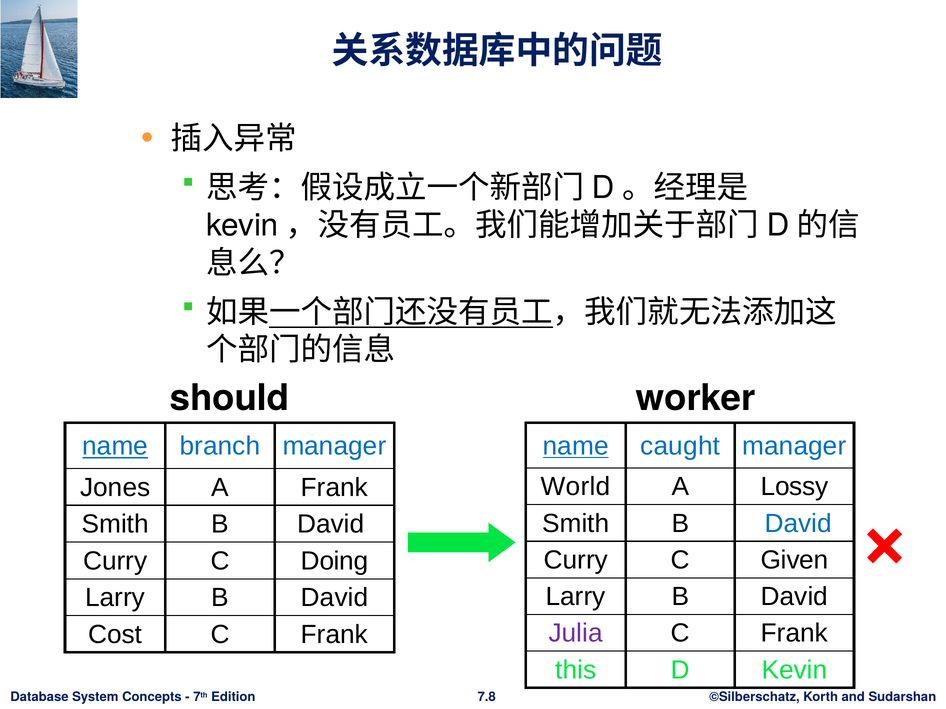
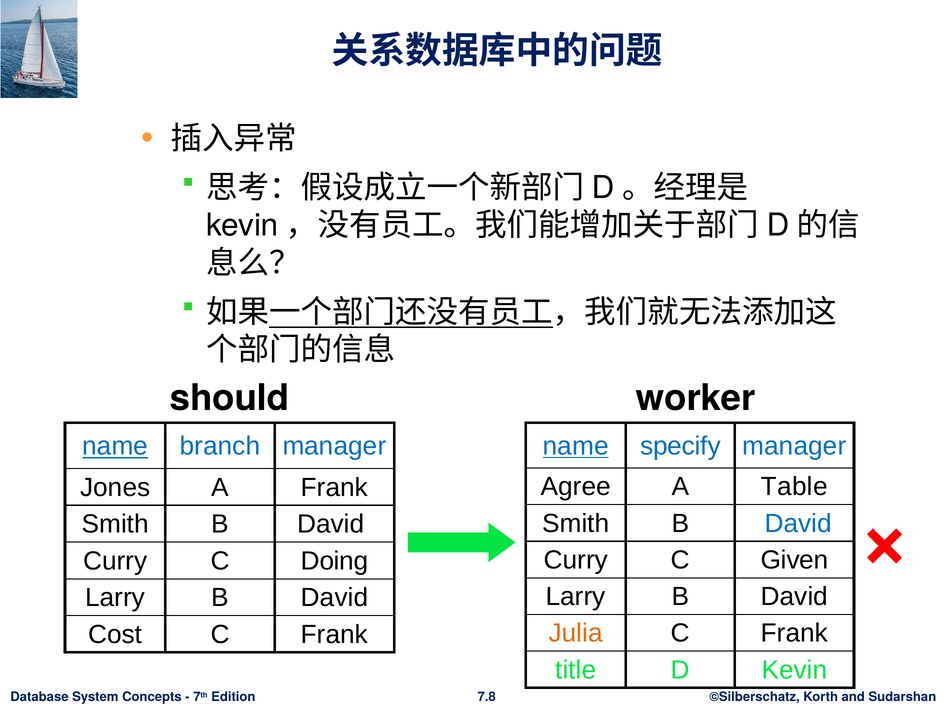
caught: caught -> specify (680, 446)
World: World -> Agree (576, 487)
Lossy: Lossy -> Table (794, 487)
Julia colour: purple -> orange (576, 634)
this: this -> title (576, 670)
